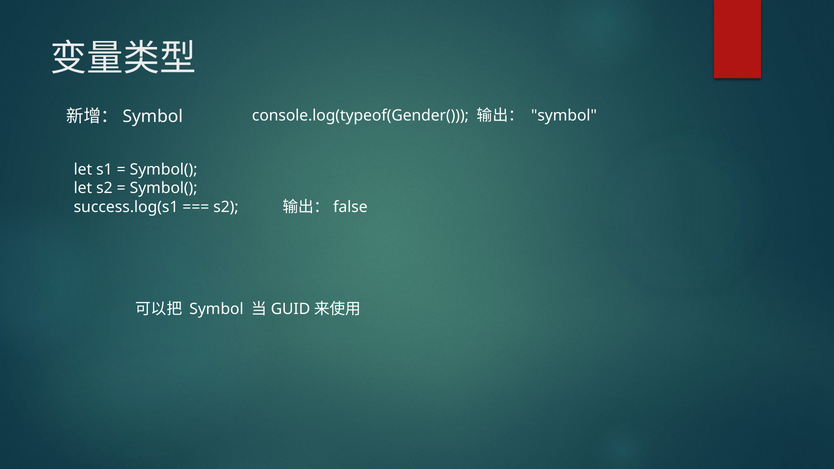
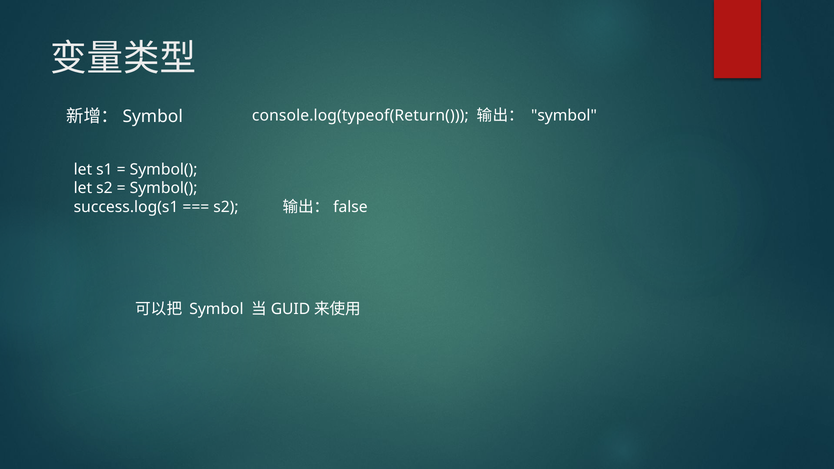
console.log(typeof(Gender(: console.log(typeof(Gender( -> console.log(typeof(Return( (360, 115)
